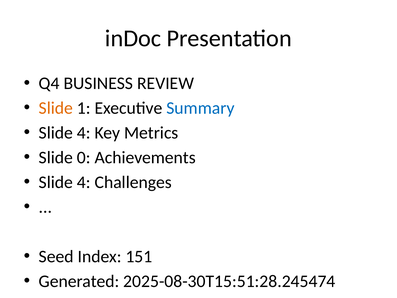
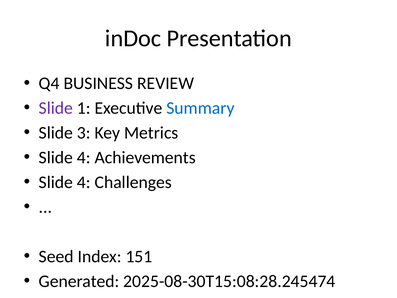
Slide colour: orange -> purple (56, 108)
4: 4 -> 3 (84, 133)
0: 0 -> 4 (84, 157)
2025-08-30T15:51:28.245474: 2025-08-30T15:51:28.245474 -> 2025-08-30T15:08:28.245474 (229, 281)
